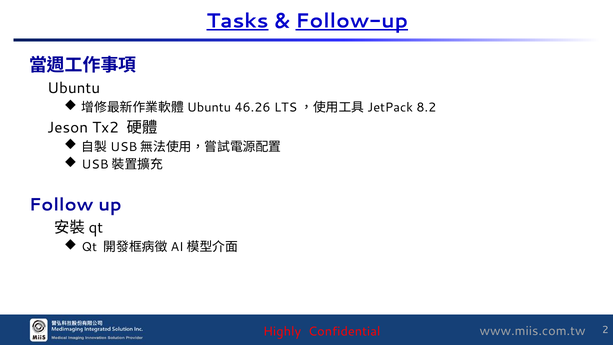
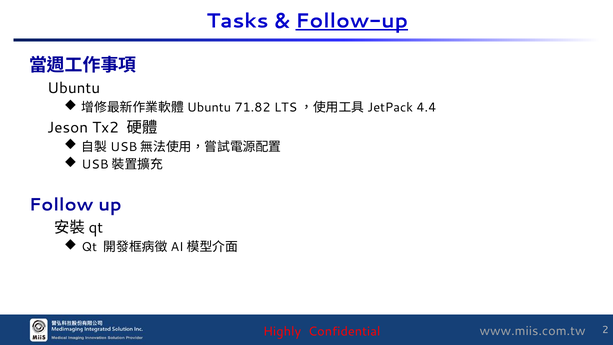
Tasks underline: present -> none (237, 21)
46.26: 46.26 -> 71.82 (253, 107)
8.2: 8.2 -> 4.4 (426, 107)
